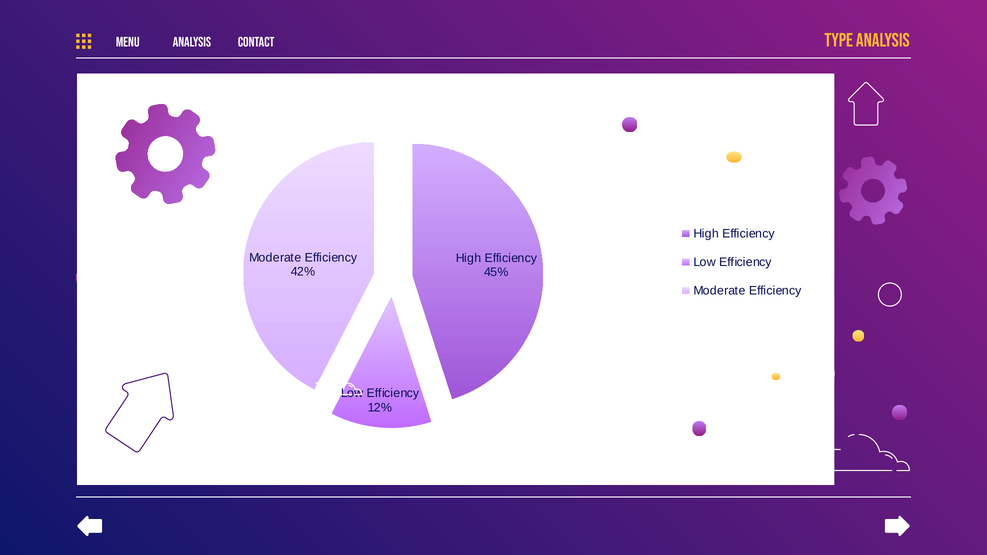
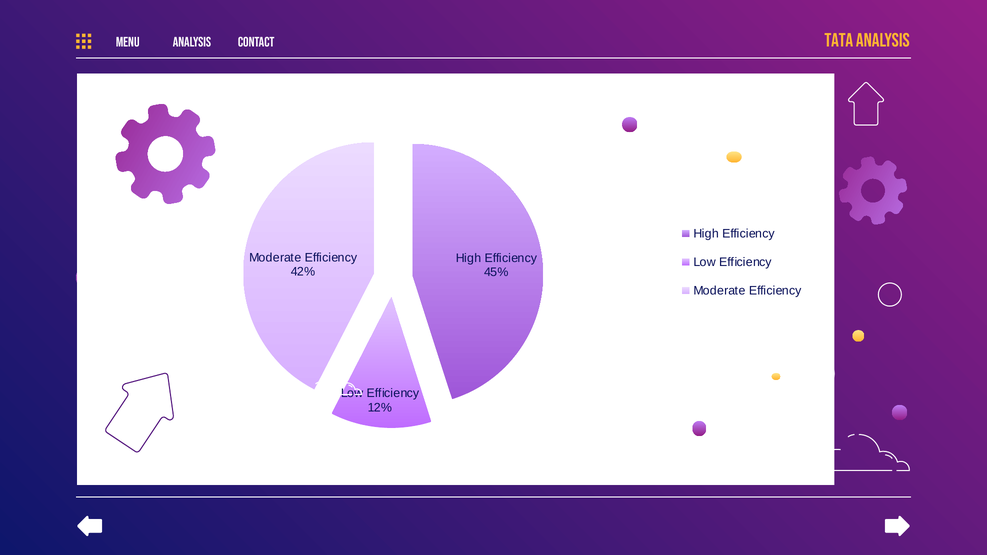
Type: Type -> Tata (839, 40)
